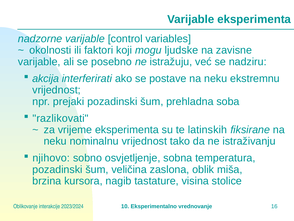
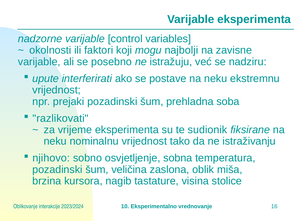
ljudske: ljudske -> najbolji (181, 50)
akcija: akcija -> upute (46, 78)
latinskih: latinskih -> sudionik (207, 129)
